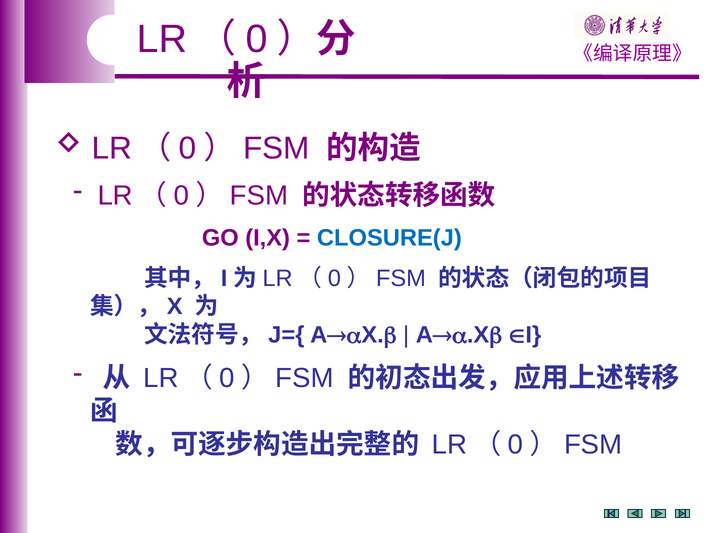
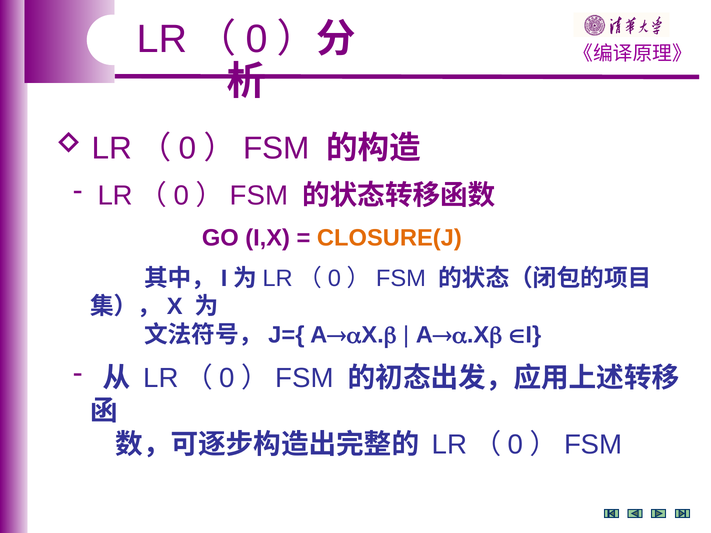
CLOSURE(J colour: blue -> orange (389, 238)
